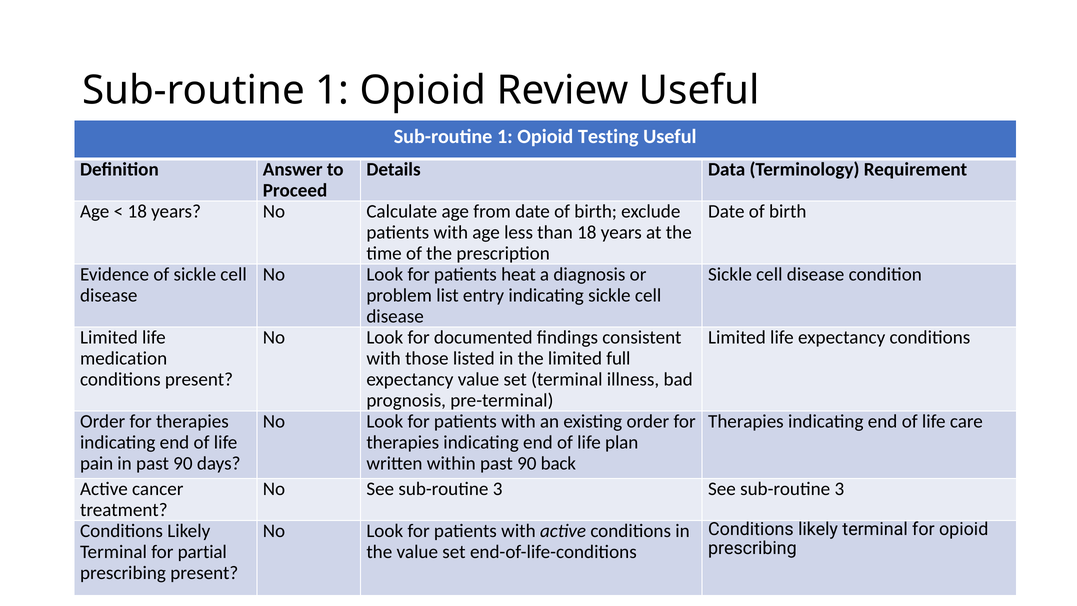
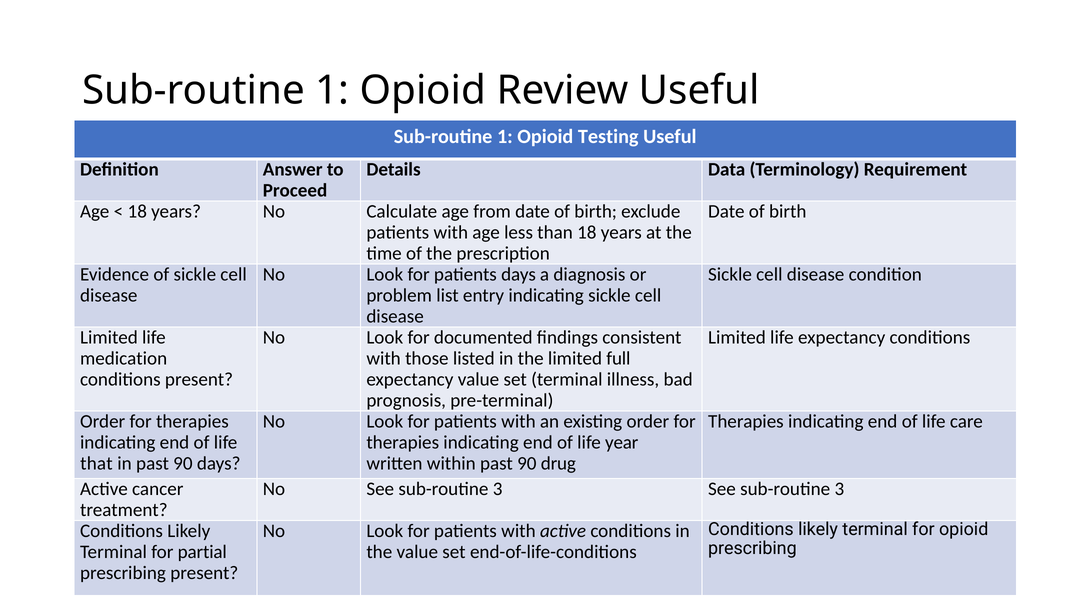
patients heat: heat -> days (519, 275)
plan: plan -> year (622, 443)
pain: pain -> that (96, 464)
back: back -> drug (558, 464)
